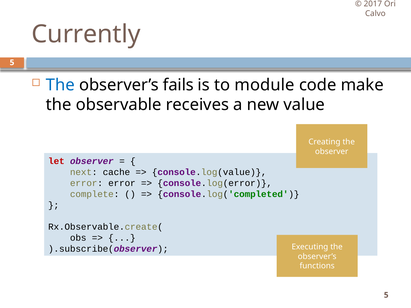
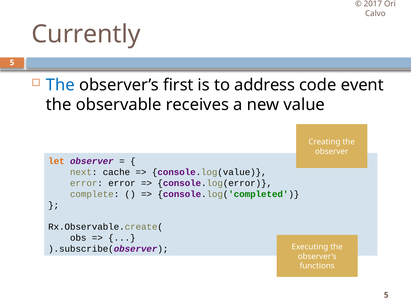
fails: fails -> first (178, 85)
module: module -> address (265, 85)
make: make -> event (362, 85)
let colour: red -> orange (56, 161)
